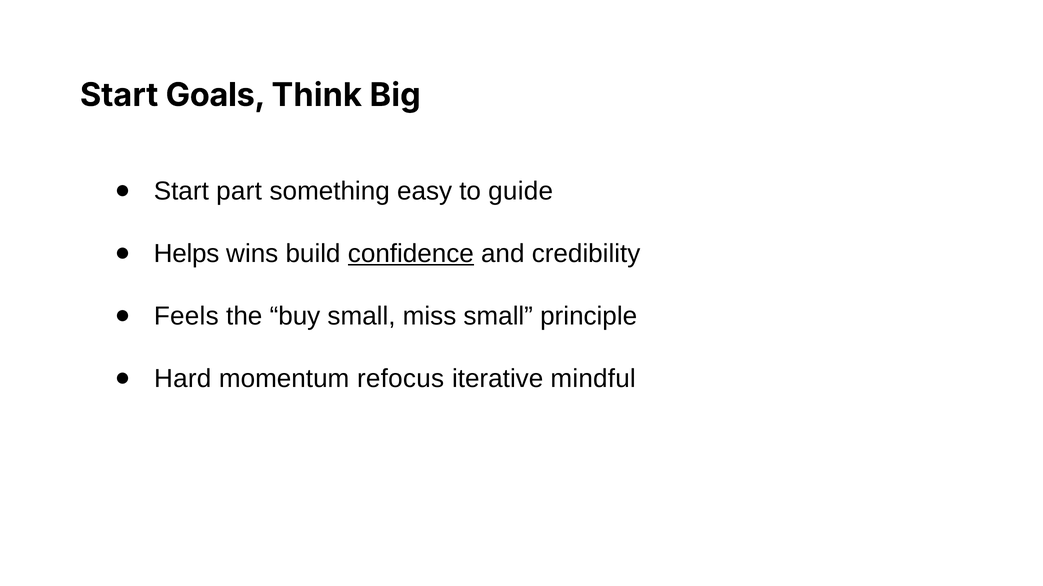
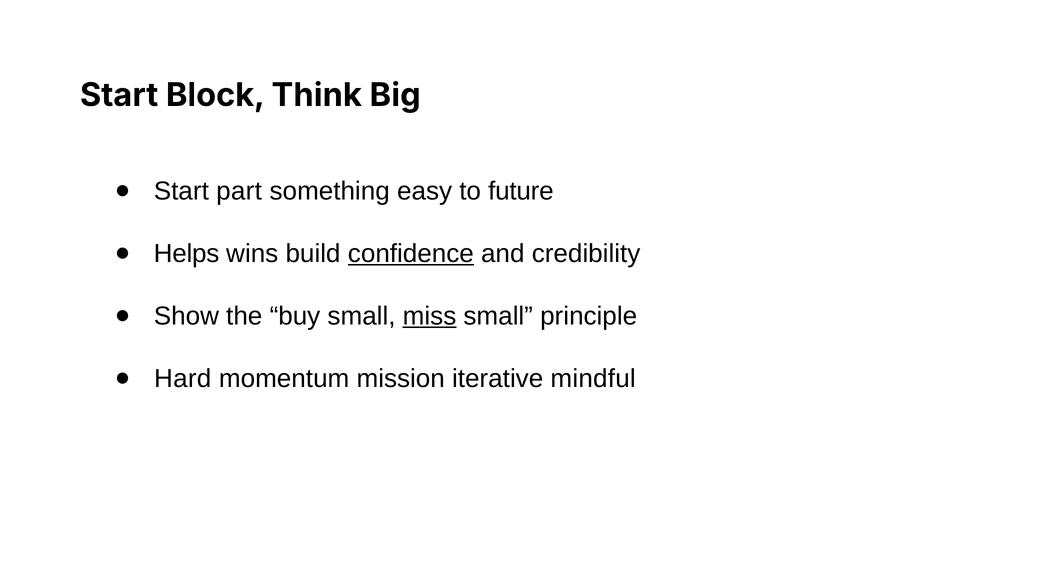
Goals: Goals -> Block (215, 95)
guide: guide -> future (521, 191)
Feels: Feels -> Show (186, 316)
miss underline: none -> present (429, 316)
refocus: refocus -> mission (401, 379)
